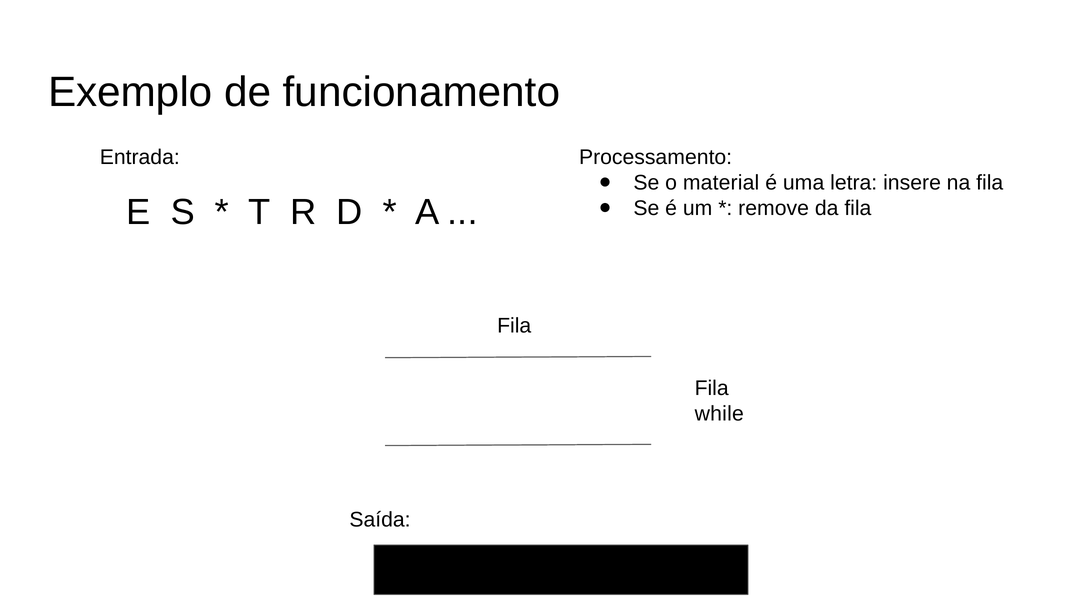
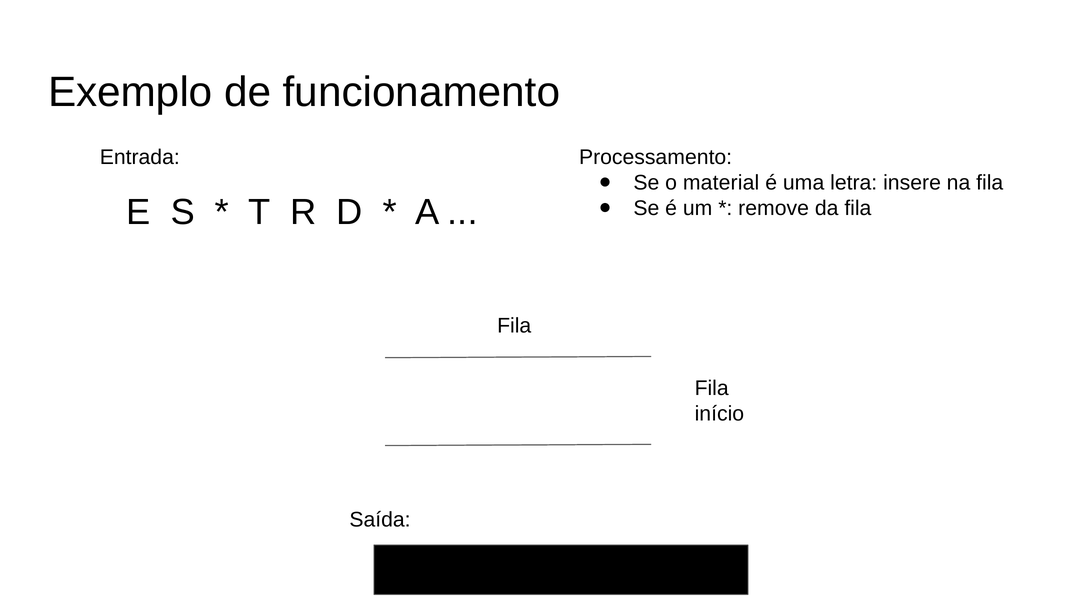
while: while -> início (719, 413)
